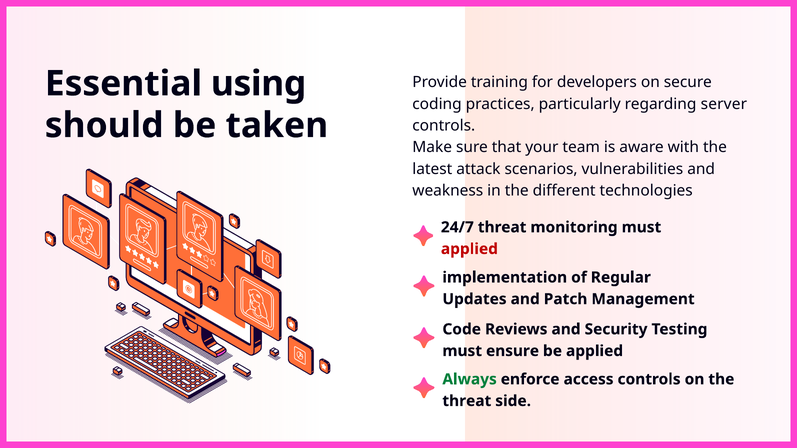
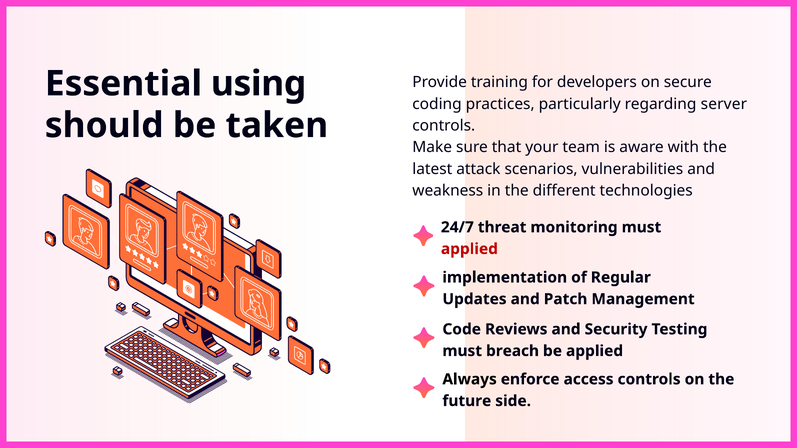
ensure: ensure -> breach (513, 351)
Always colour: green -> black (470, 380)
threat: threat -> future (467, 401)
